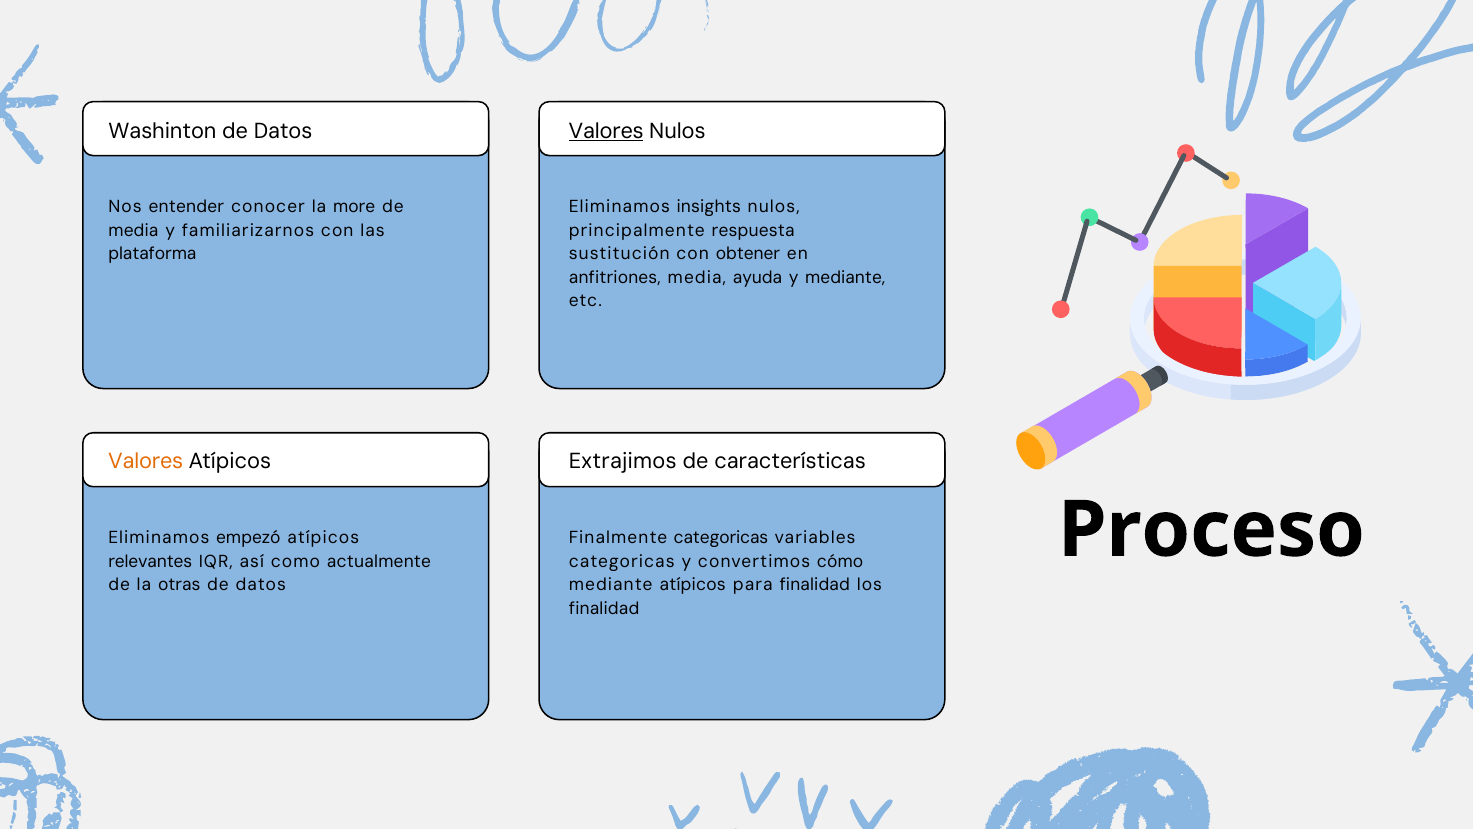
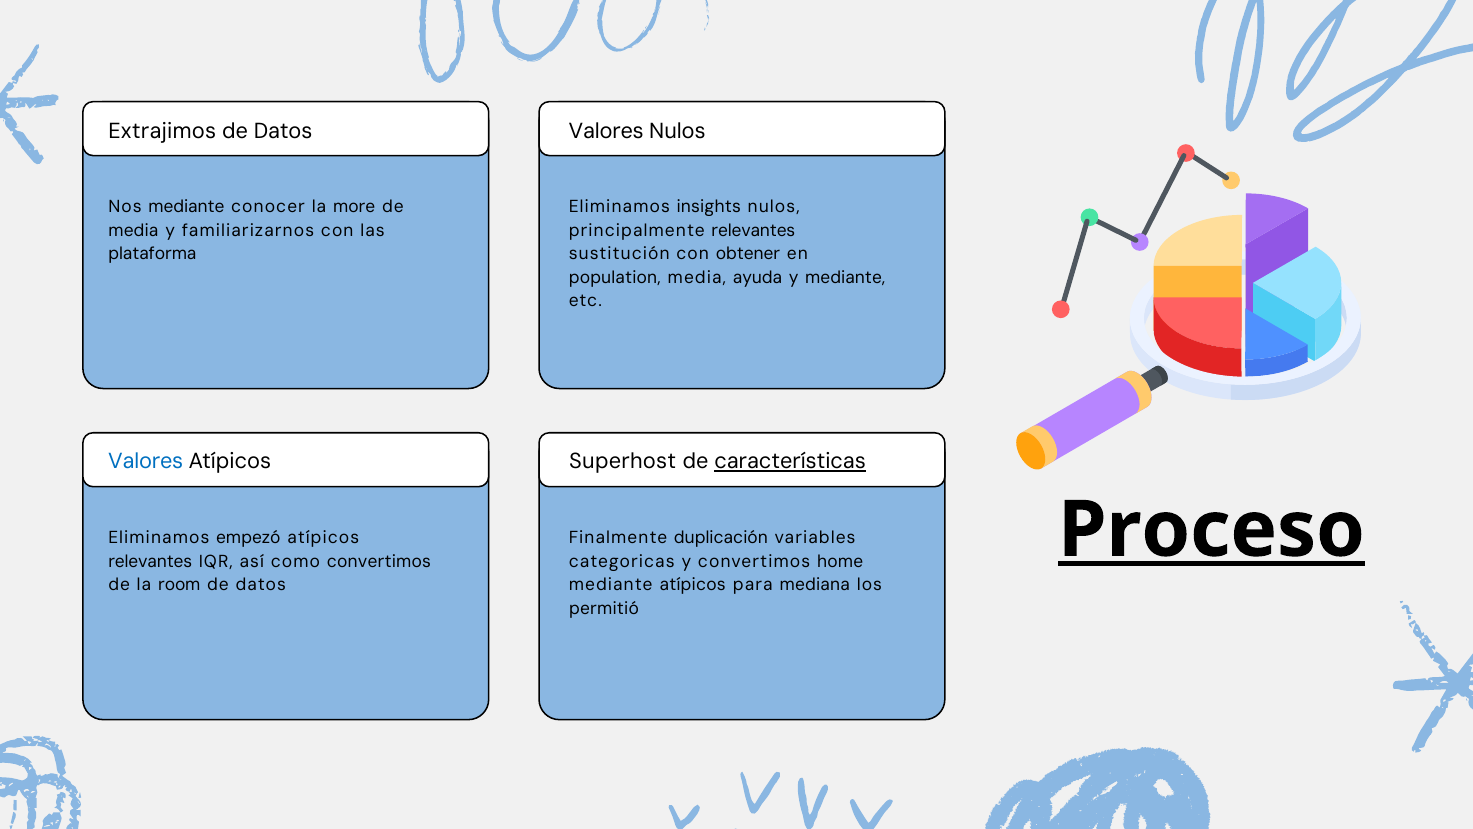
Washinton: Washinton -> Extrajimos (162, 131)
Valores underline: present -> none (606, 131)
Nos entender: entender -> mediante (186, 207)
principalmente respuesta: respuesta -> relevantes (753, 230)
anfitriones: anfitriones -> population (615, 277)
Valores colour: orange -> blue (146, 461)
Extrajimos: Extrajimos -> Superhost (623, 461)
características underline: none -> present (790, 461)
Finalmente categoricas: categoricas -> duplicación (721, 538)
como actualmente: actualmente -> convertimos (379, 561)
cómo: cómo -> home (840, 561)
otras: otras -> room (179, 584)
para finalidad: finalidad -> mediana (815, 584)
Proceso underline: none -> present (1212, 530)
finalidad: finalidad -> permitió (604, 608)
